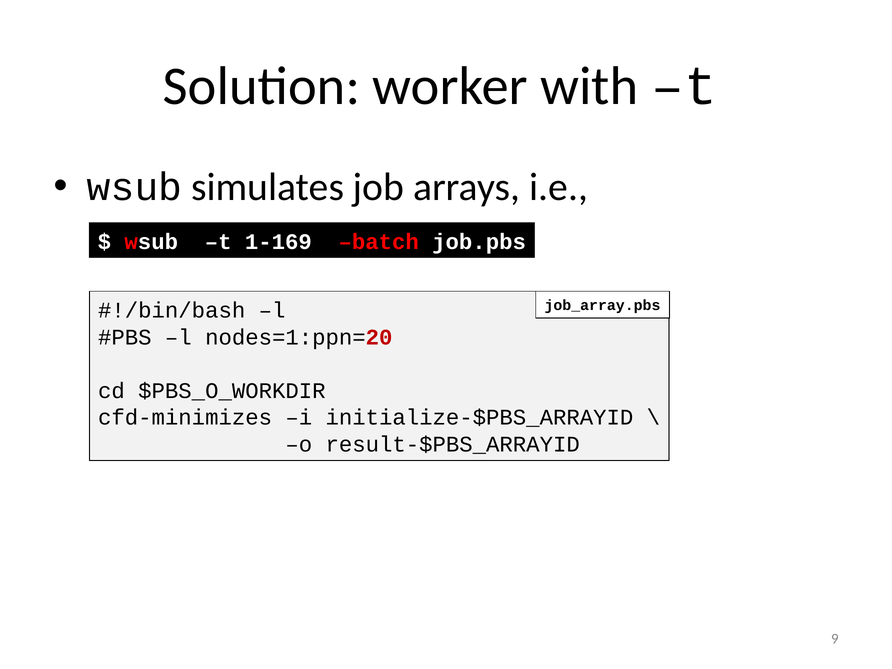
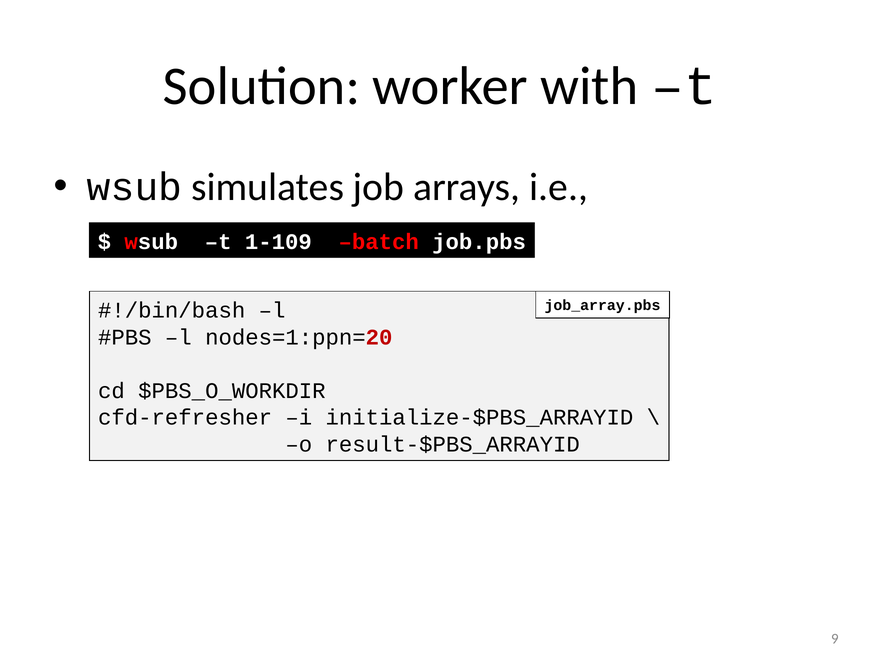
1-169: 1-169 -> 1-109 (278, 242)
cfd-minimizes: cfd-minimizes -> cfd-refresher (185, 418)
